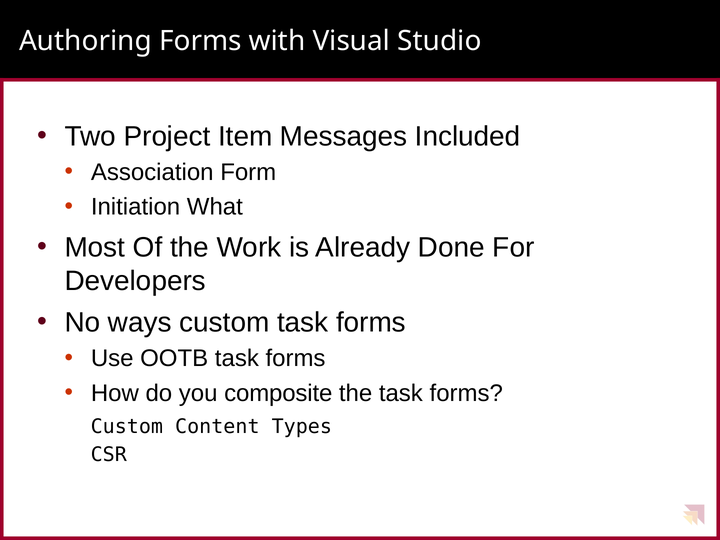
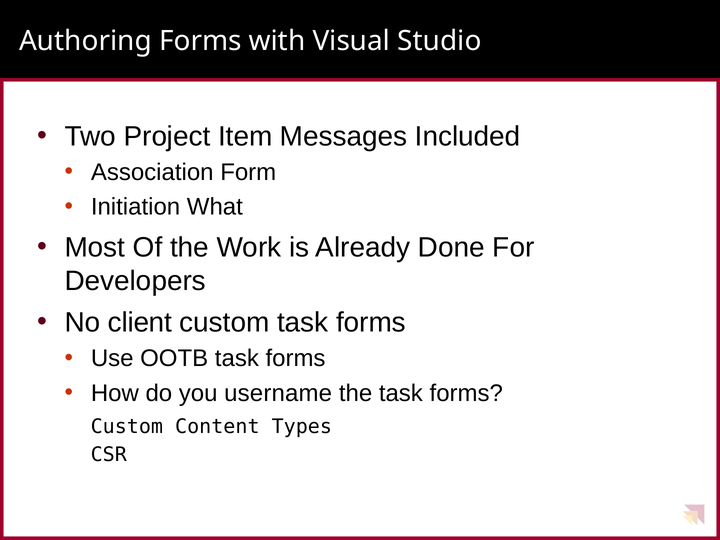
ways: ways -> client (140, 323)
composite: composite -> username (278, 393)
